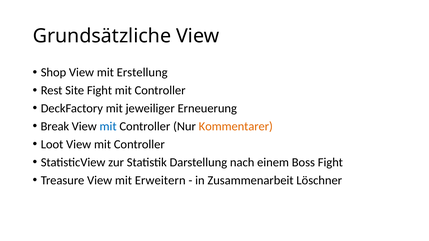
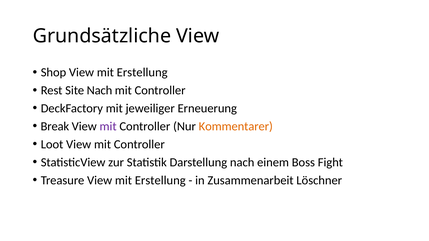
Site Fight: Fight -> Nach (100, 91)
mit colour: blue -> purple (108, 126)
Treasure View mit Erweitern: Erweitern -> Erstellung (160, 180)
